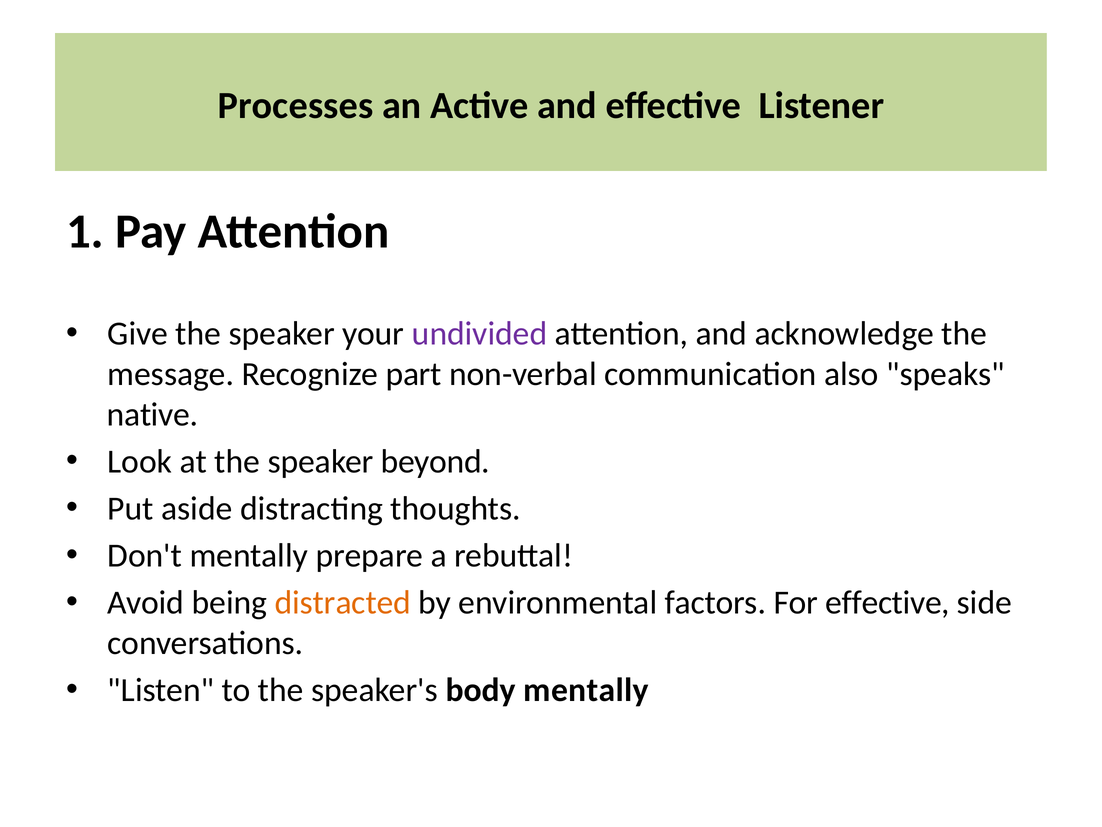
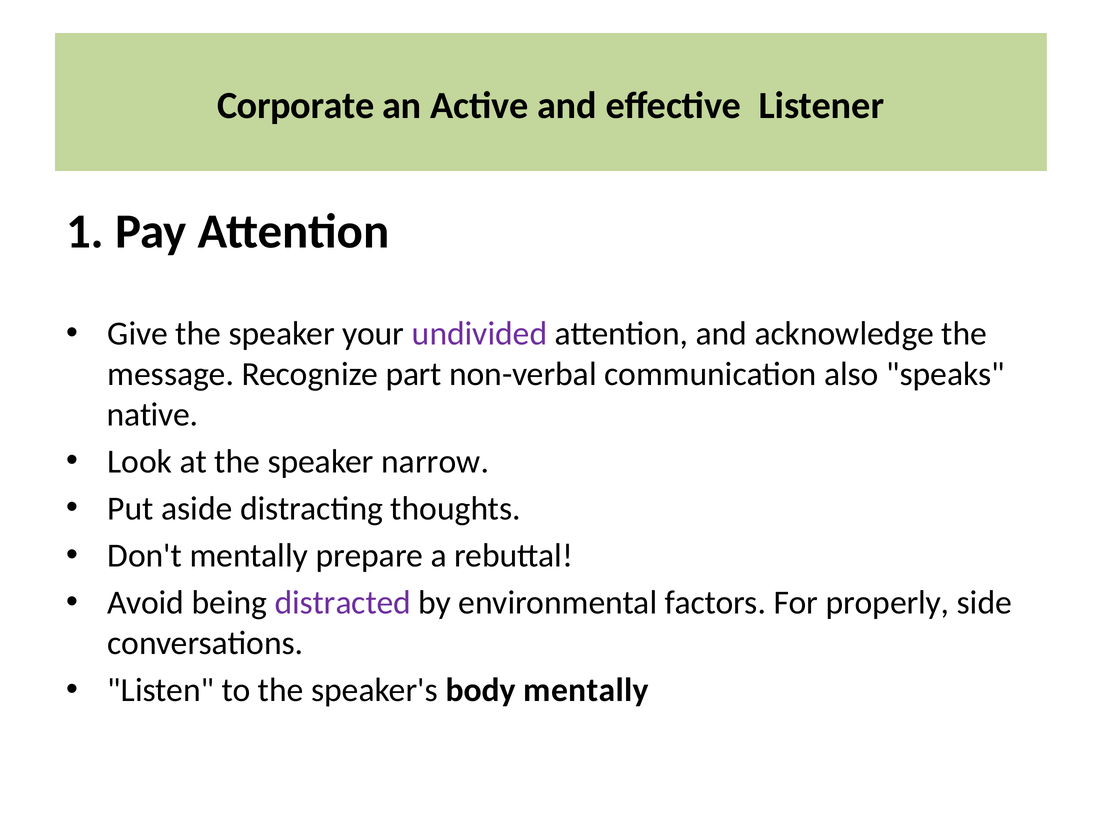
Processes: Processes -> Corporate (296, 106)
beyond: beyond -> narrow (435, 461)
distracted colour: orange -> purple (343, 602)
For effective: effective -> properly (888, 602)
